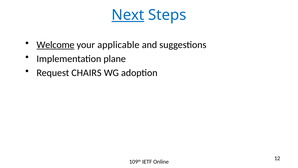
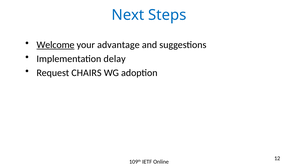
Next underline: present -> none (128, 15)
applicable: applicable -> advantage (118, 45)
plane: plane -> delay (115, 59)
